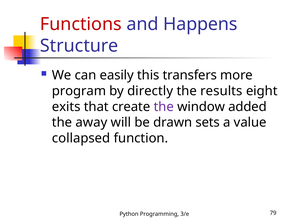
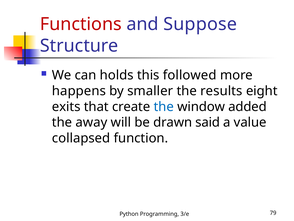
Happens: Happens -> Suppose (200, 24)
easily: easily -> holds (117, 75)
transfers: transfers -> followed (190, 75)
program: program -> happens (79, 91)
directly: directly -> smaller (150, 91)
the colour: purple -> blue (164, 106)
sets: sets -> said (208, 122)
